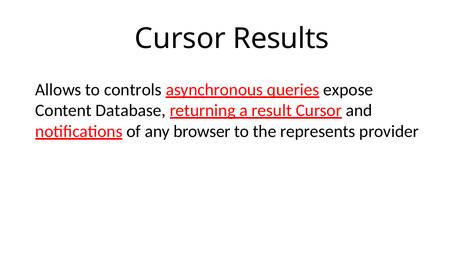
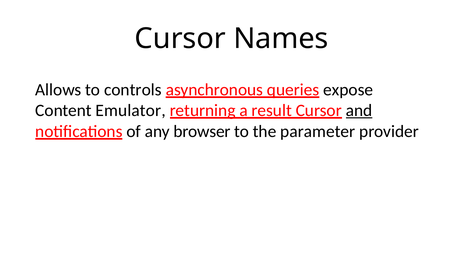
Results: Results -> Names (281, 39)
Database: Database -> Emulator (131, 111)
and underline: none -> present (359, 111)
represents: represents -> parameter (318, 132)
